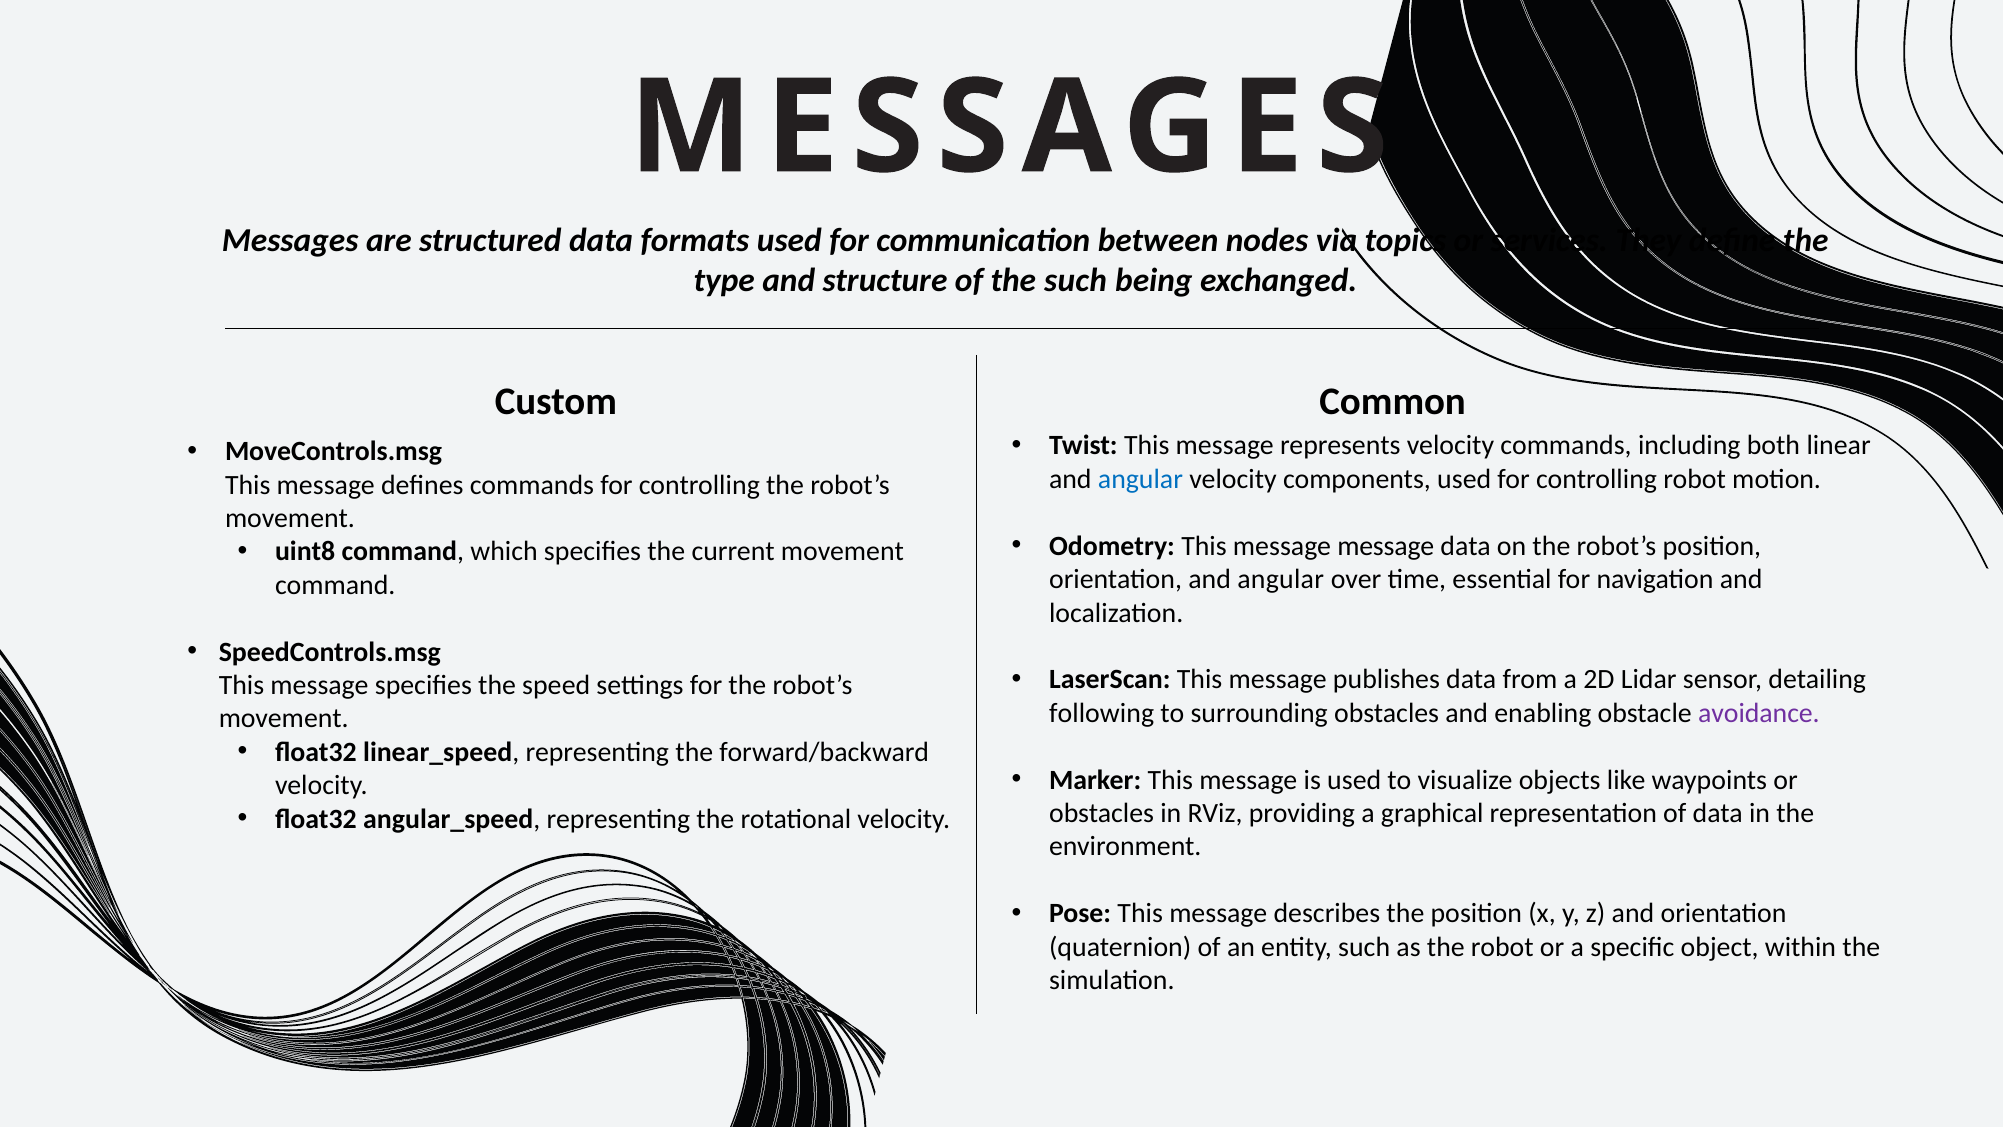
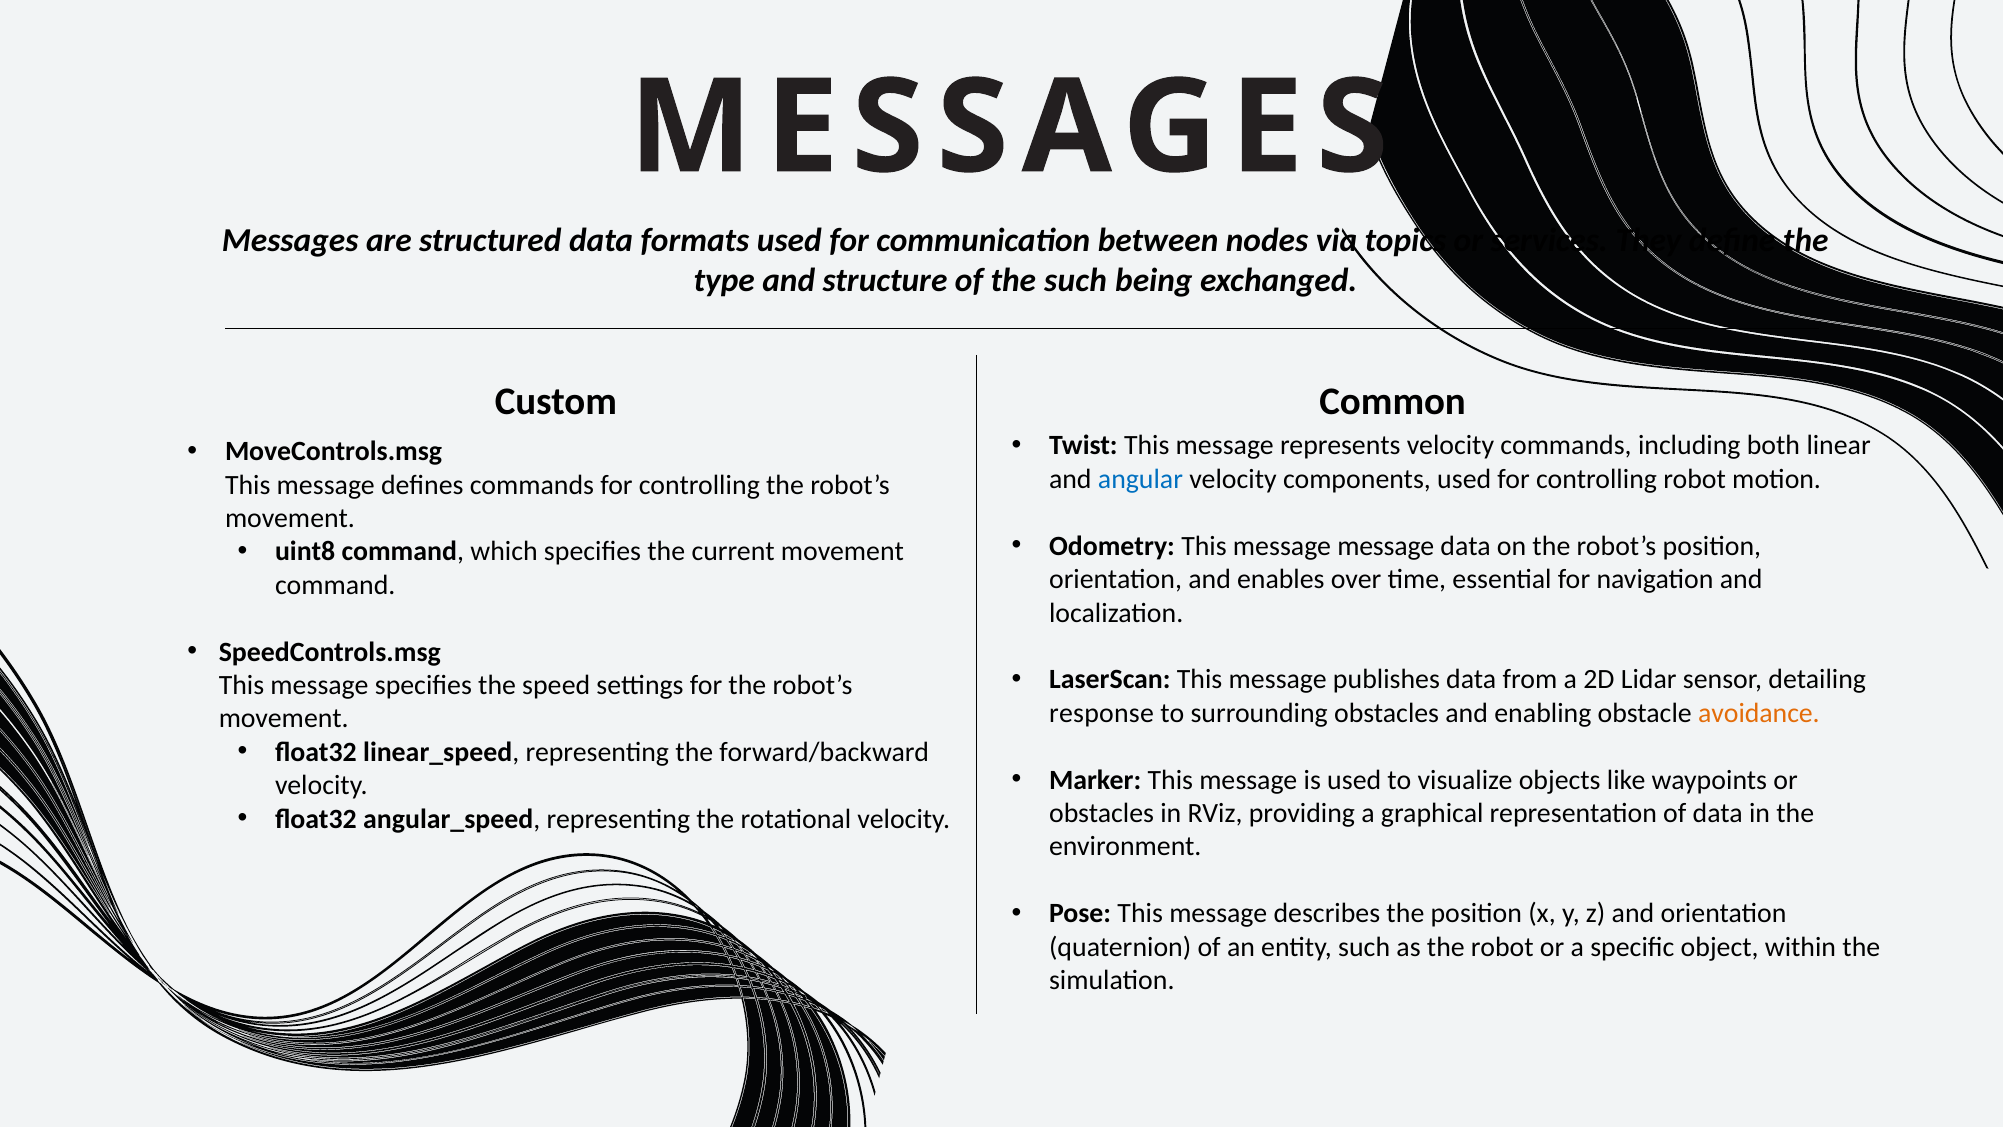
orientation and angular: angular -> enables (1281, 579)
following: following -> response (1101, 713)
avoidance colour: purple -> orange (1759, 713)
